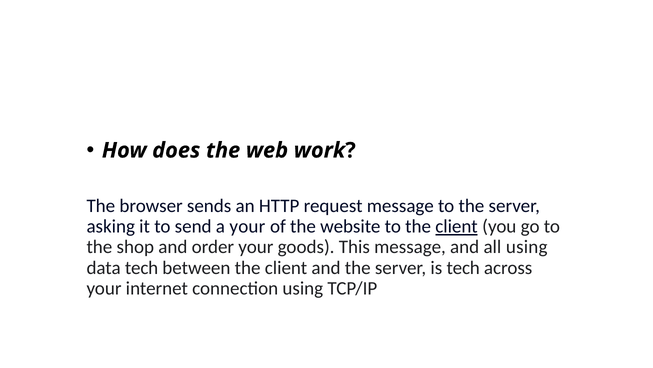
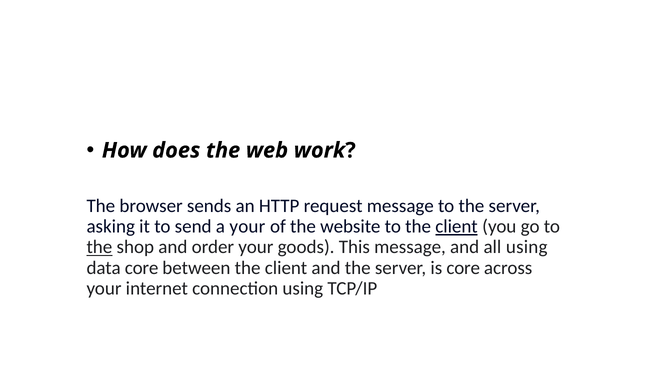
the underline: none -> present (99, 247)
data tech: tech -> core (142, 267)
is tech: tech -> core (463, 267)
